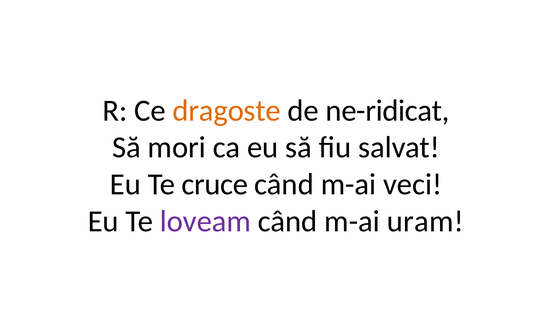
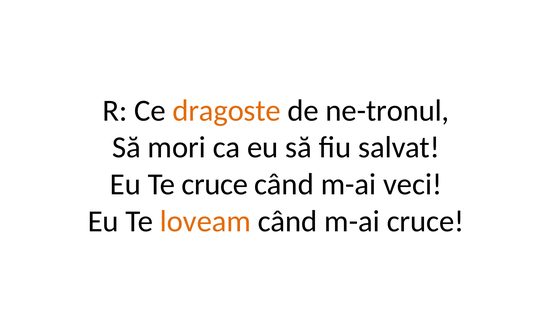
ne-ridicat: ne-ridicat -> ne-tronul (387, 110)
loveam colour: purple -> orange (205, 221)
m-ai uram: uram -> cruce (425, 221)
